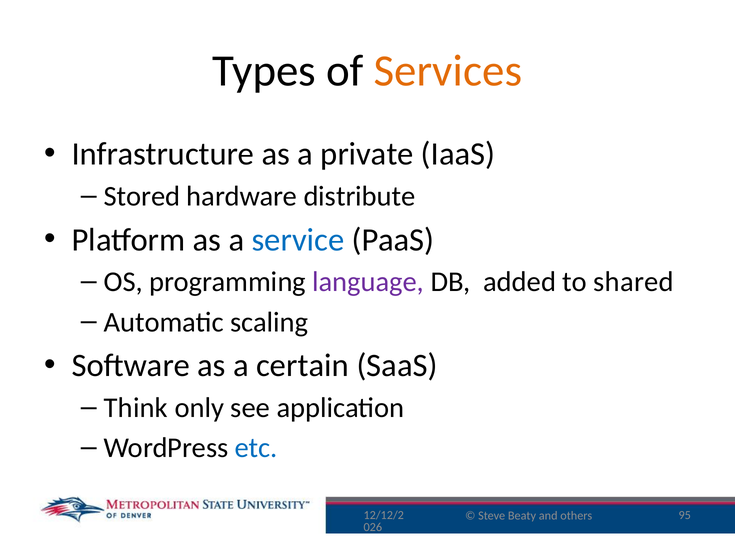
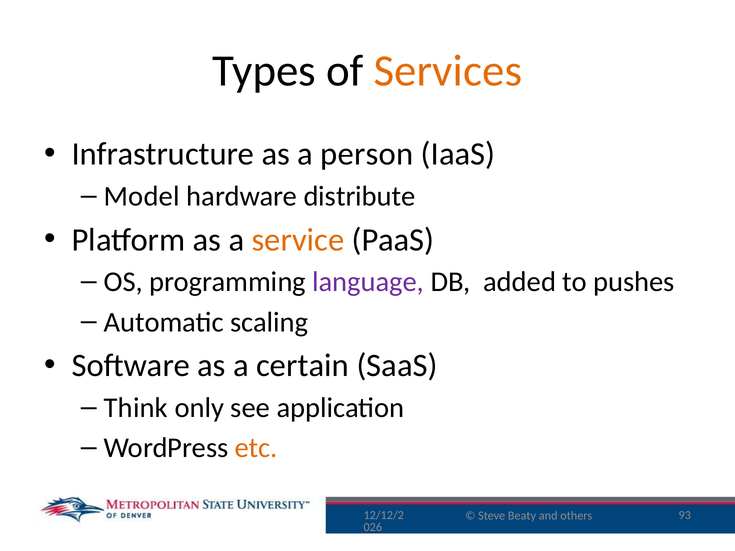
private: private -> person (367, 154)
Stored: Stored -> Model (142, 196)
service colour: blue -> orange (298, 240)
shared: shared -> pushes (634, 282)
etc colour: blue -> orange (256, 448)
95: 95 -> 93 (685, 515)
